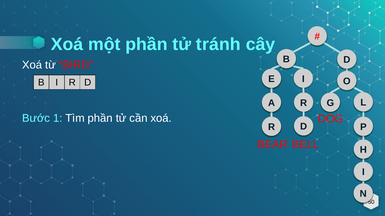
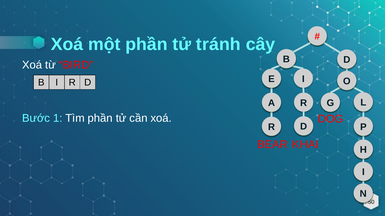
BELL: BELL -> KHAI (305, 145)
